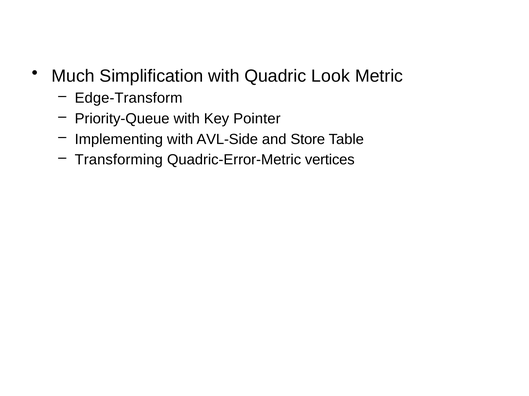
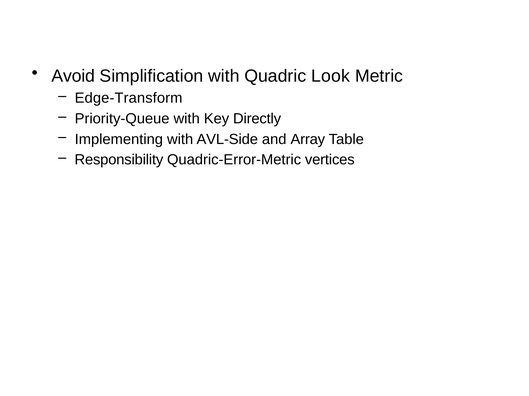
Much: Much -> Avoid (73, 76)
Pointer: Pointer -> Directly (257, 119)
Store: Store -> Array (308, 139)
Transforming: Transforming -> Responsibility (119, 160)
